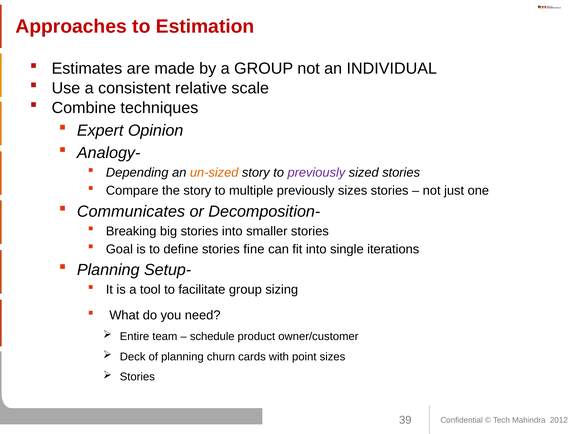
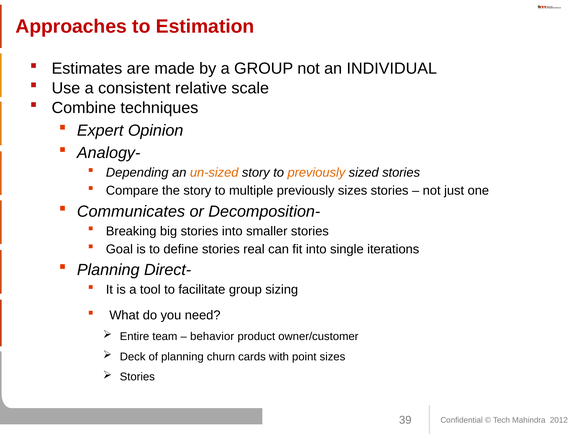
previously colour: purple -> orange (316, 173)
fine: fine -> real (254, 249)
Setup-: Setup- -> Direct- (168, 270)
schedule: schedule -> behavior (212, 337)
